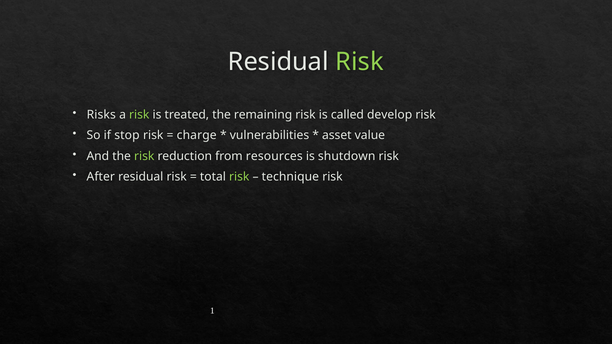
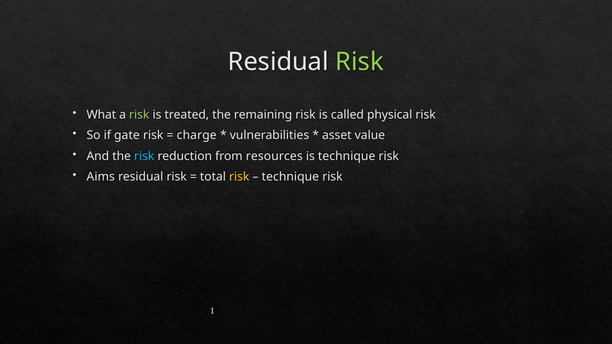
Risks: Risks -> What (101, 115)
develop: develop -> physical (390, 115)
stop: stop -> gate (127, 135)
risk colour: light green -> light blue (144, 156)
is shutdown: shutdown -> technique (347, 156)
After: After -> Aims (101, 177)
risk colour: light green -> yellow (239, 177)
